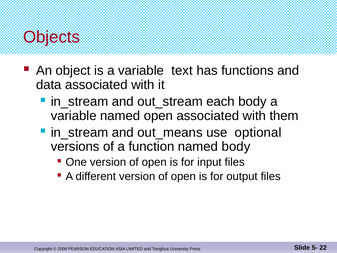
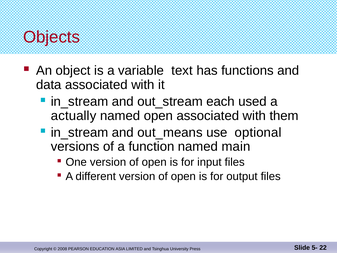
each body: body -> used (252, 101)
variable: variable -> actually (74, 116)
named body: body -> main (236, 147)
